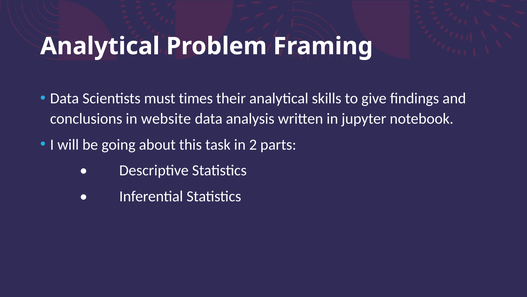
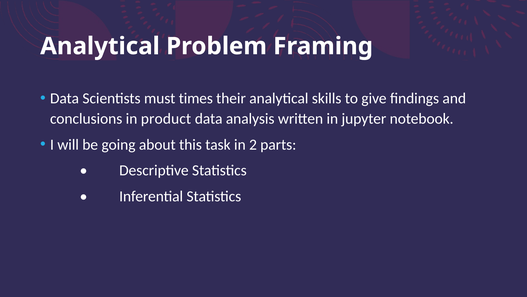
website: website -> product (166, 119)
